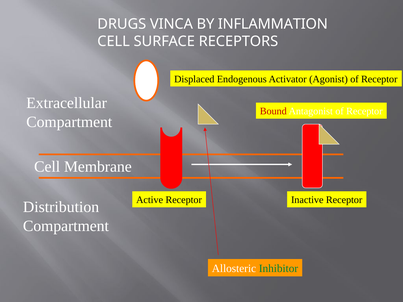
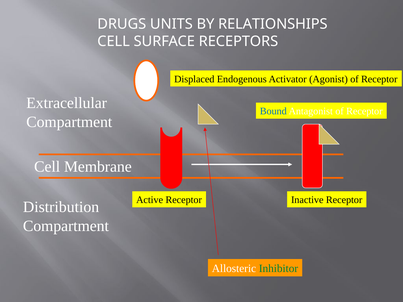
VINCA: VINCA -> UNITS (171, 24)
INFLAMMATION: INFLAMMATION -> RELATIONSHIPS (273, 24)
Bound colour: red -> blue (273, 111)
